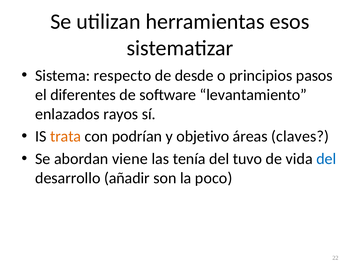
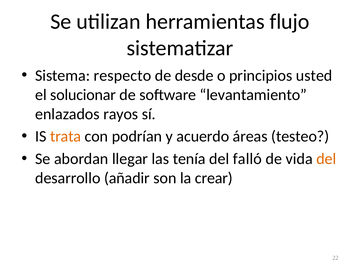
esos: esos -> flujo (290, 22)
pasos: pasos -> usted (314, 76)
diferentes: diferentes -> solucionar (83, 95)
objetivo: objetivo -> acuerdo (203, 136)
claves: claves -> testeo (300, 136)
viene: viene -> llegar (130, 159)
tuvo: tuvo -> falló (247, 159)
del colour: blue -> orange (326, 159)
poco: poco -> crear (214, 178)
